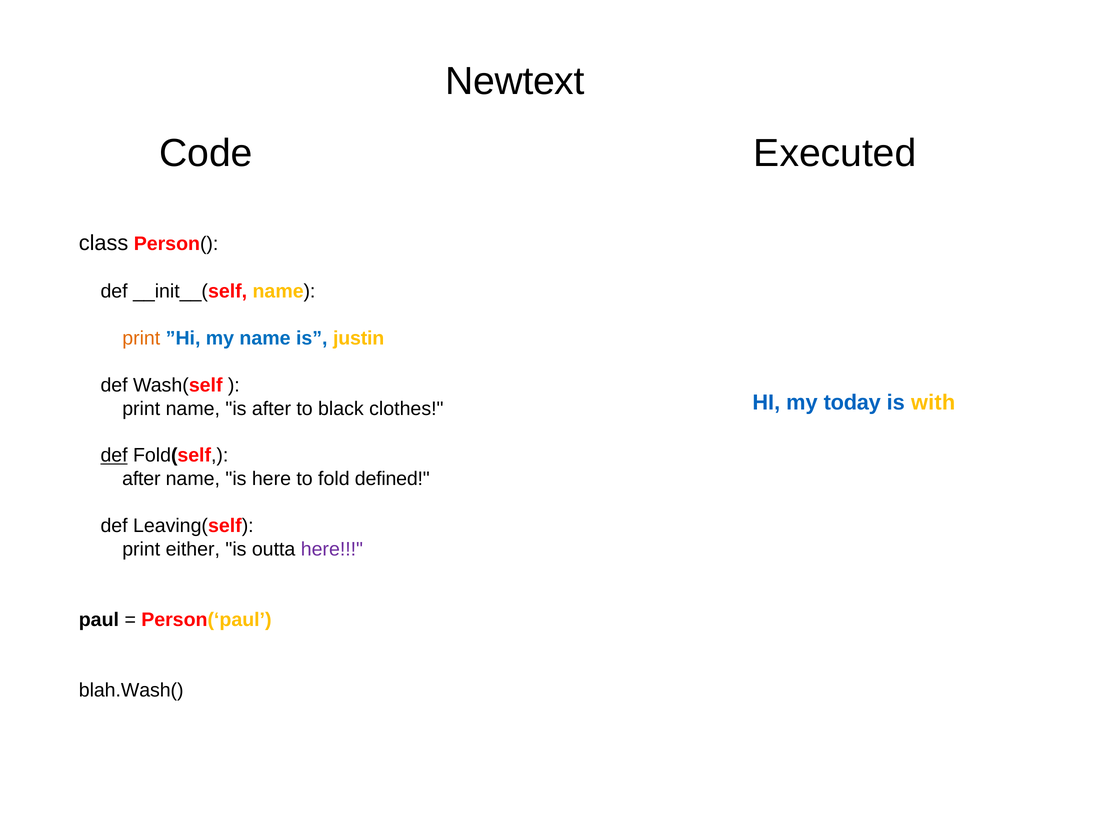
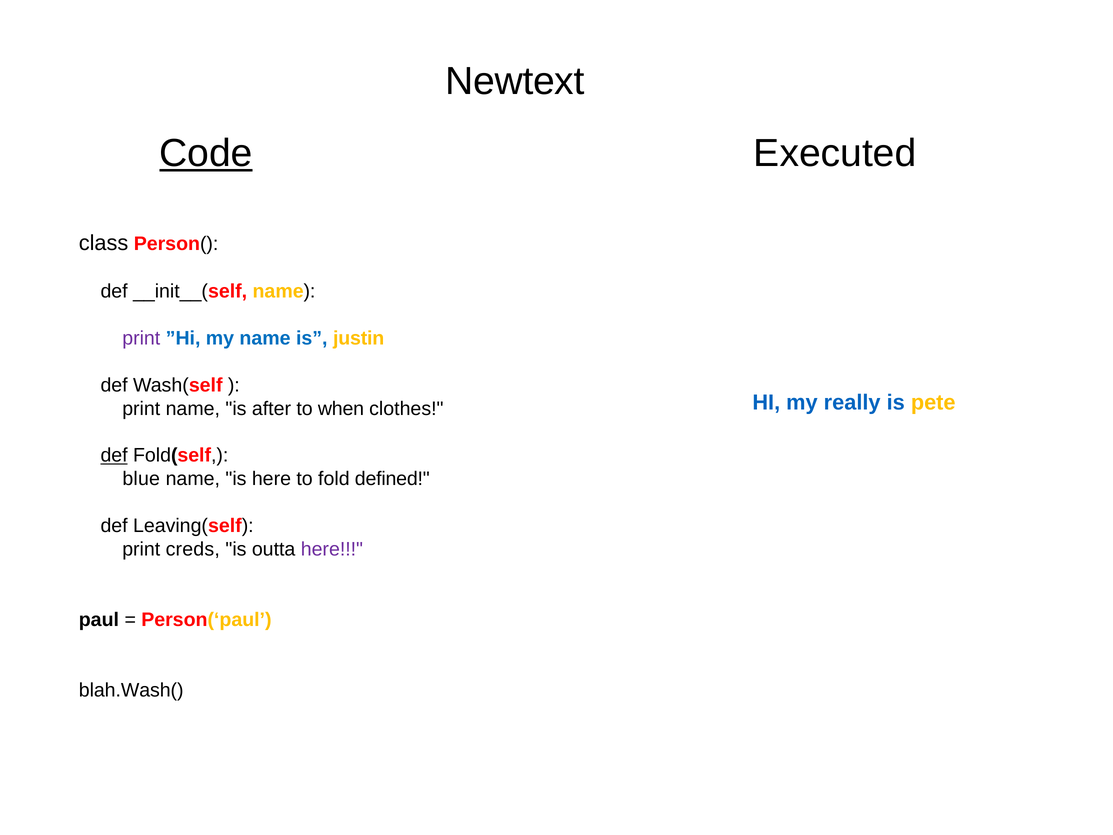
Code underline: none -> present (206, 153)
print colour: orange -> purple (141, 338)
today: today -> really (852, 403)
with: with -> pete (933, 403)
black: black -> when (341, 408)
after: after -> blue (141, 479)
either: either -> creds (193, 549)
